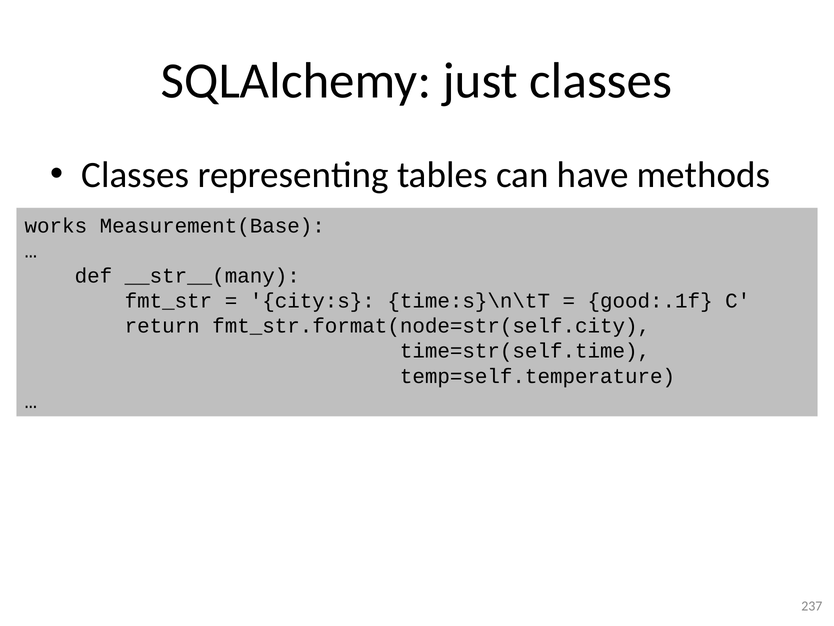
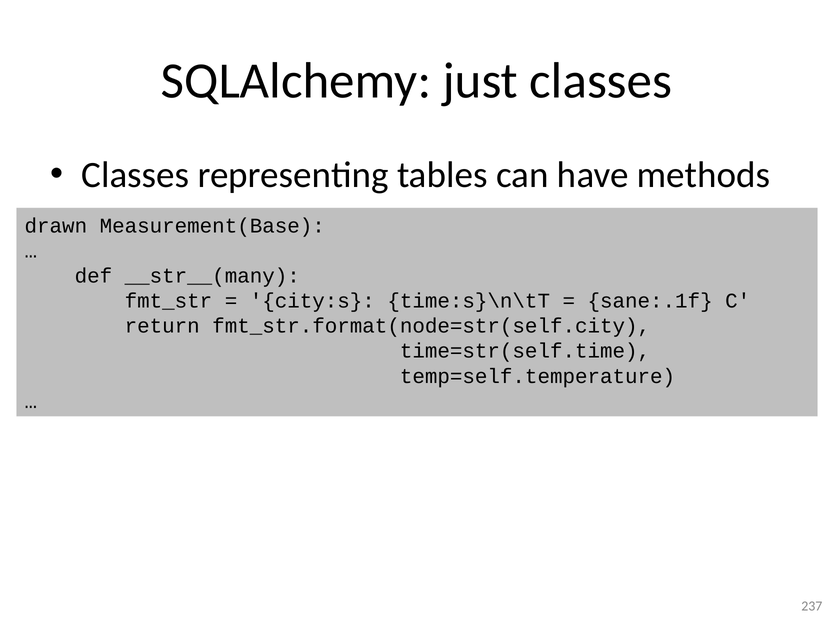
works: works -> drawn (56, 226)
good:.1f: good:.1f -> sane:.1f (650, 301)
